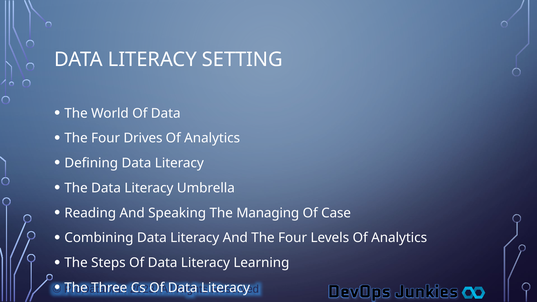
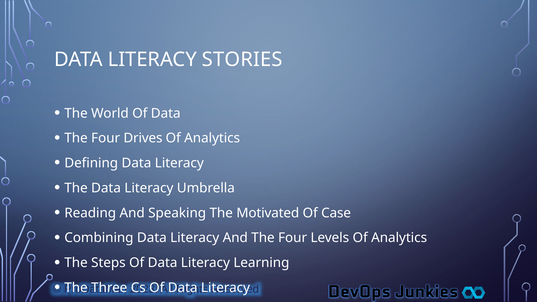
SETTING: SETTING -> STORIES (242, 60)
Managing: Managing -> Motivated (268, 213)
